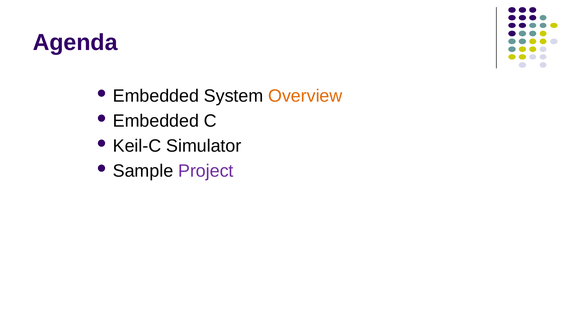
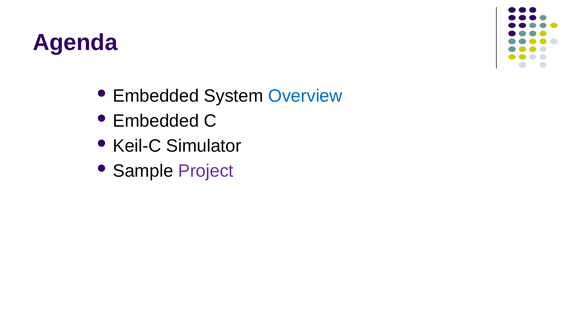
Overview colour: orange -> blue (305, 96)
